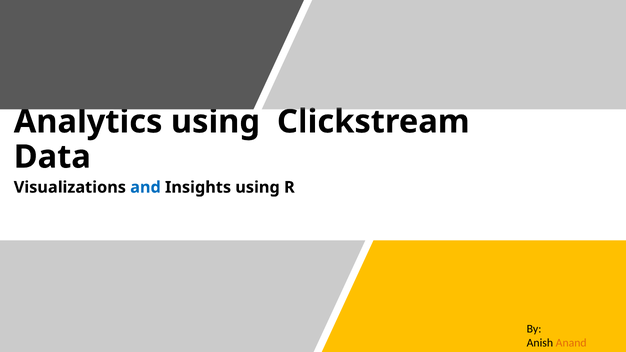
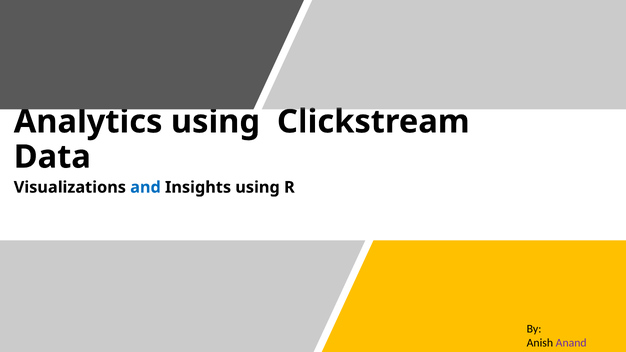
Anand colour: orange -> purple (571, 343)
